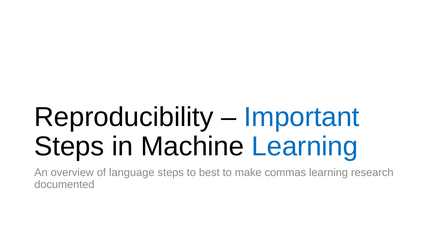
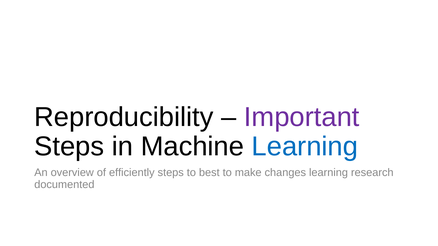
Important colour: blue -> purple (302, 117)
language: language -> efficiently (132, 173)
commas: commas -> changes (285, 173)
